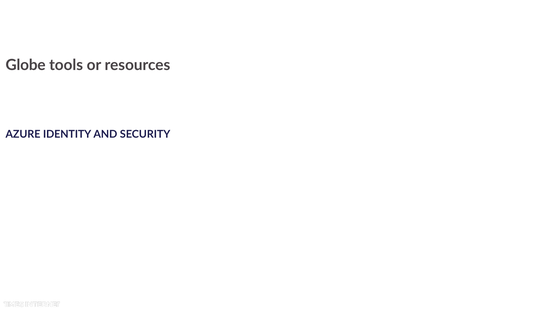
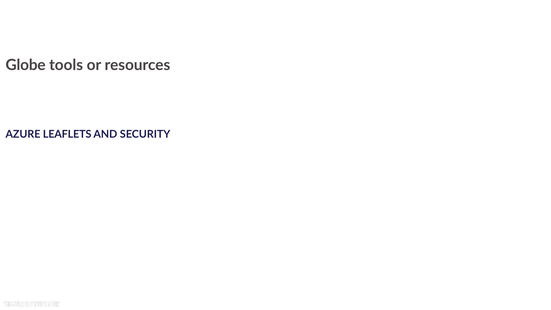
IDENTITY: IDENTITY -> LEAFLETS (67, 134)
